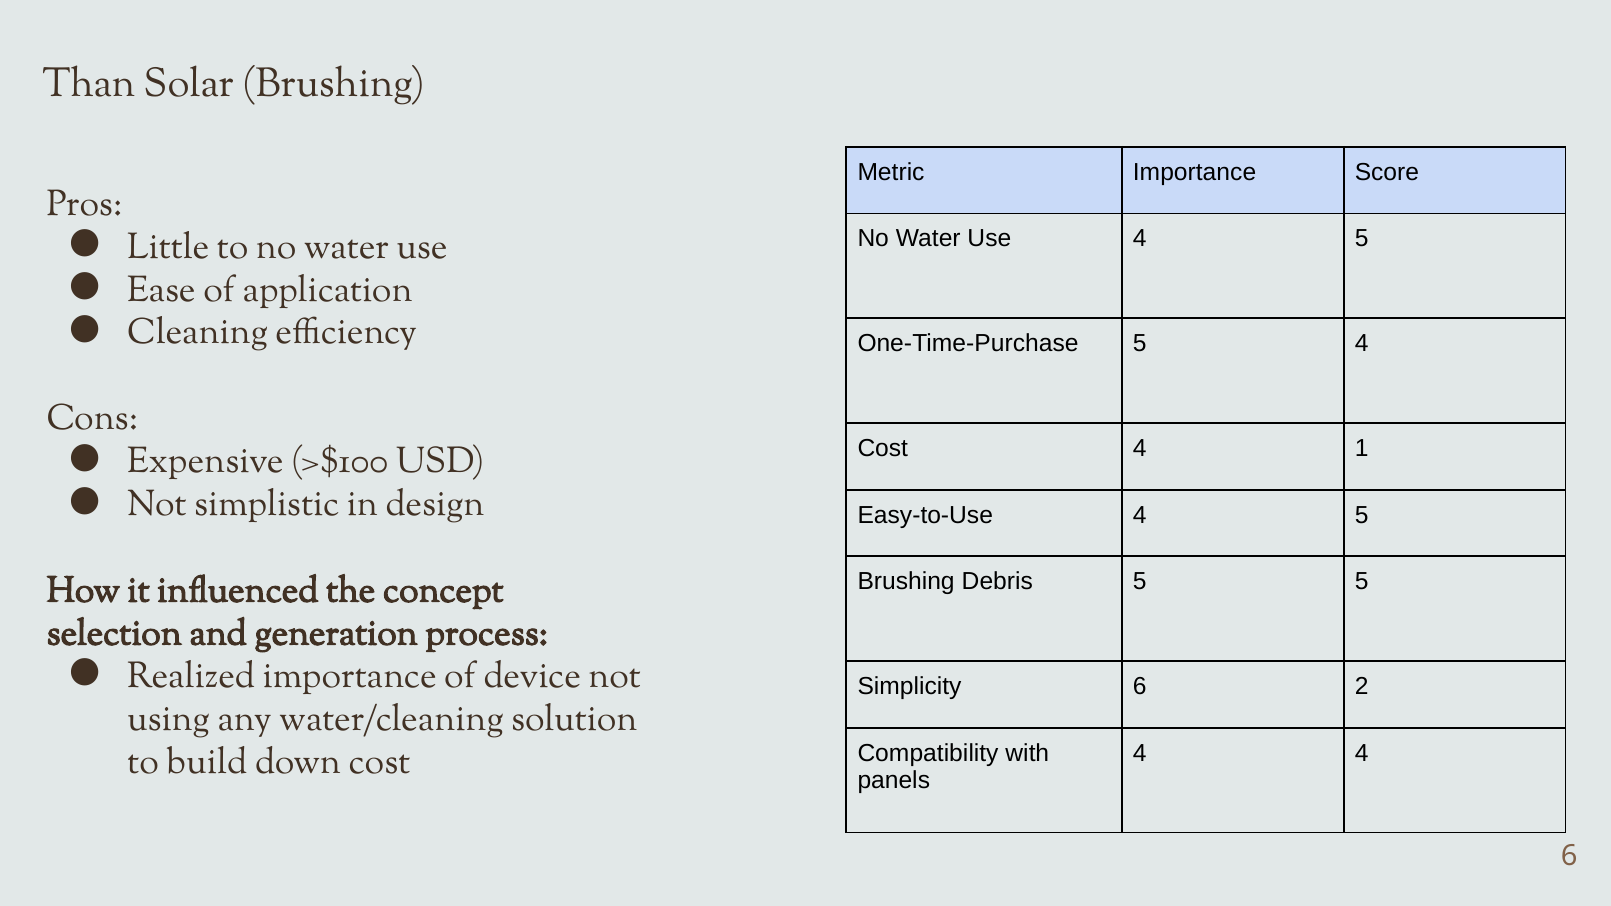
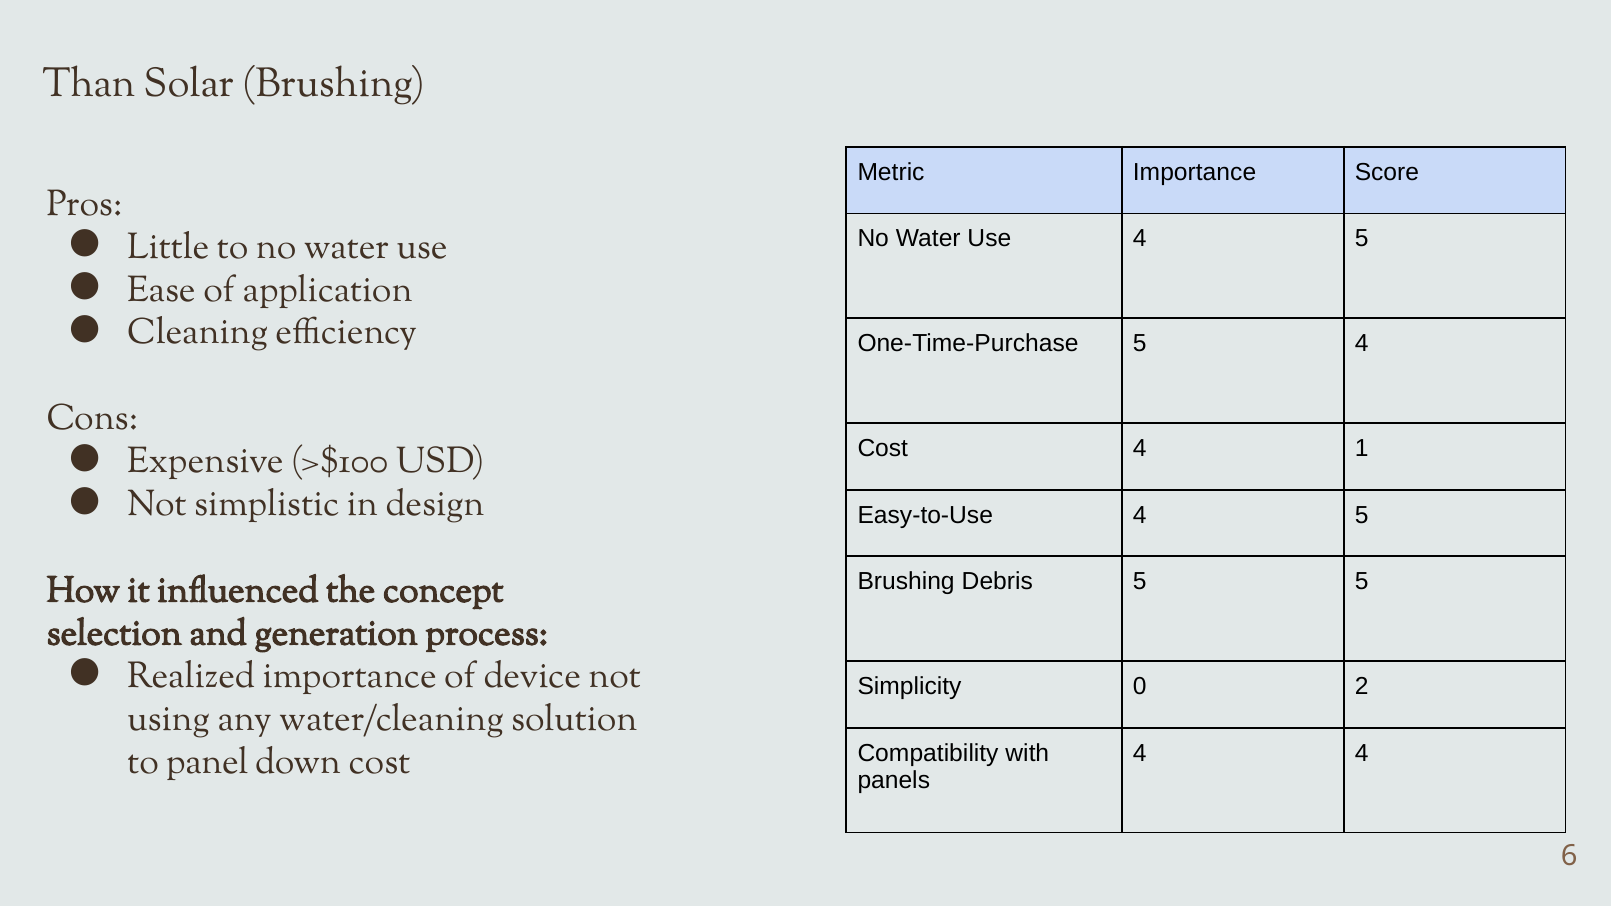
Simplicity 6: 6 -> 0 (1140, 687)
build: build -> panel (207, 762)
